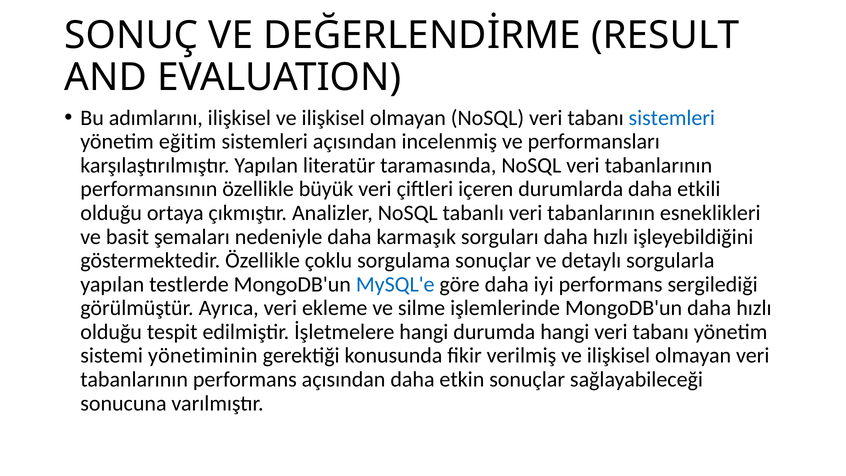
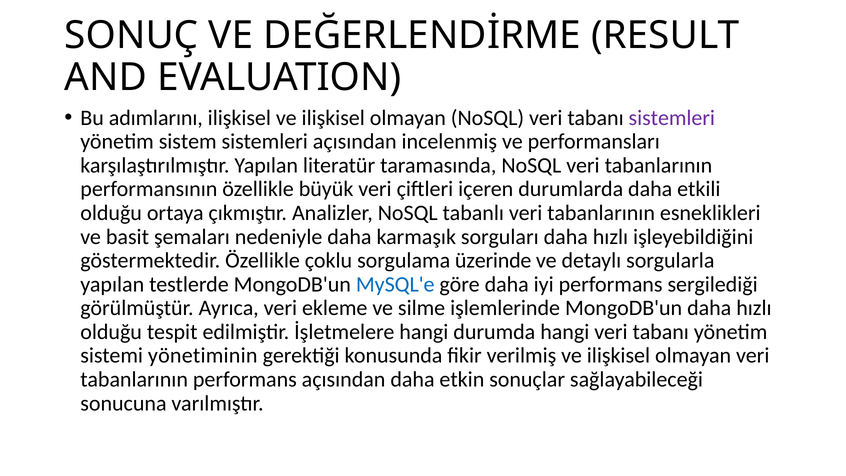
sistemleri colour: blue -> purple (672, 118)
eğitim: eğitim -> sistem (188, 142)
sorgulama sonuçlar: sonuçlar -> üzerinde (493, 260)
